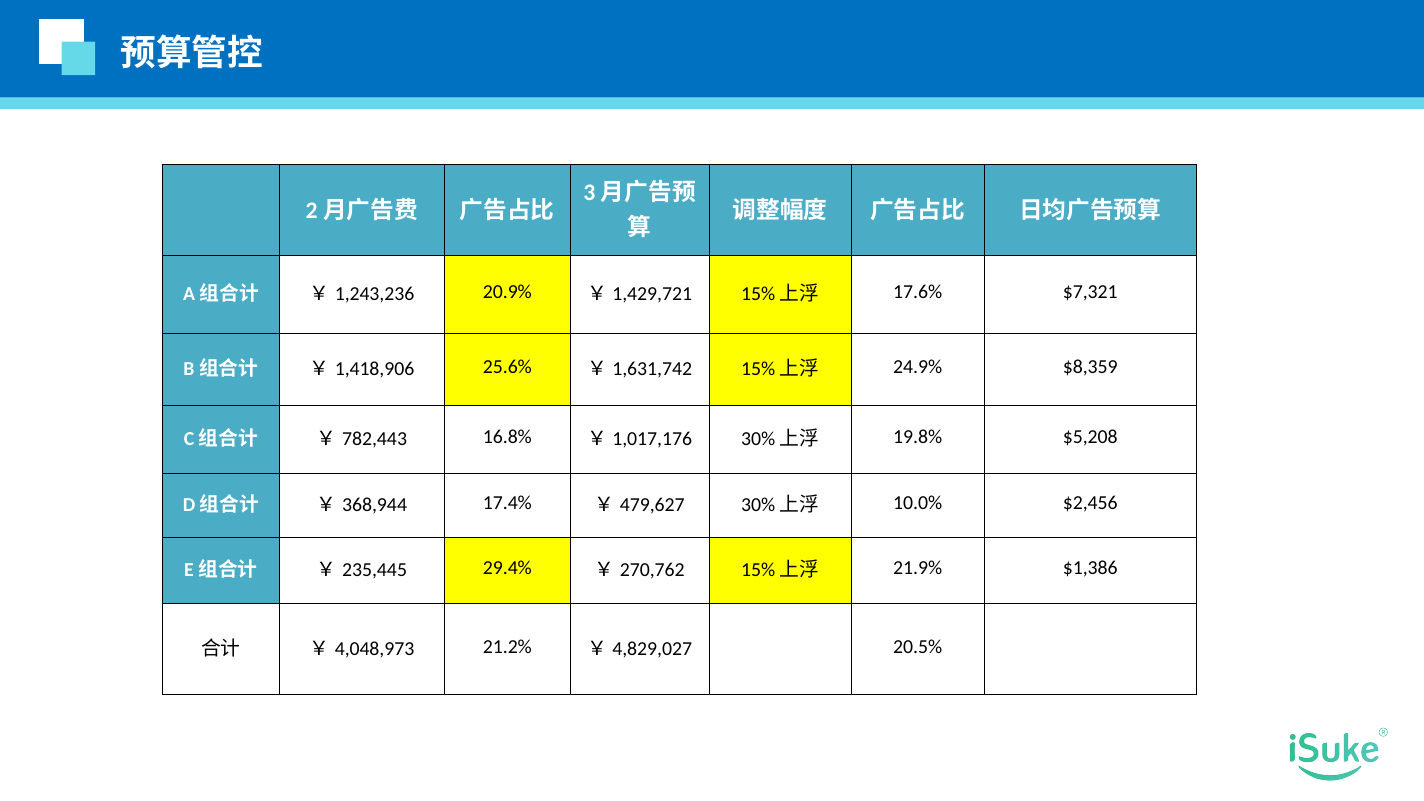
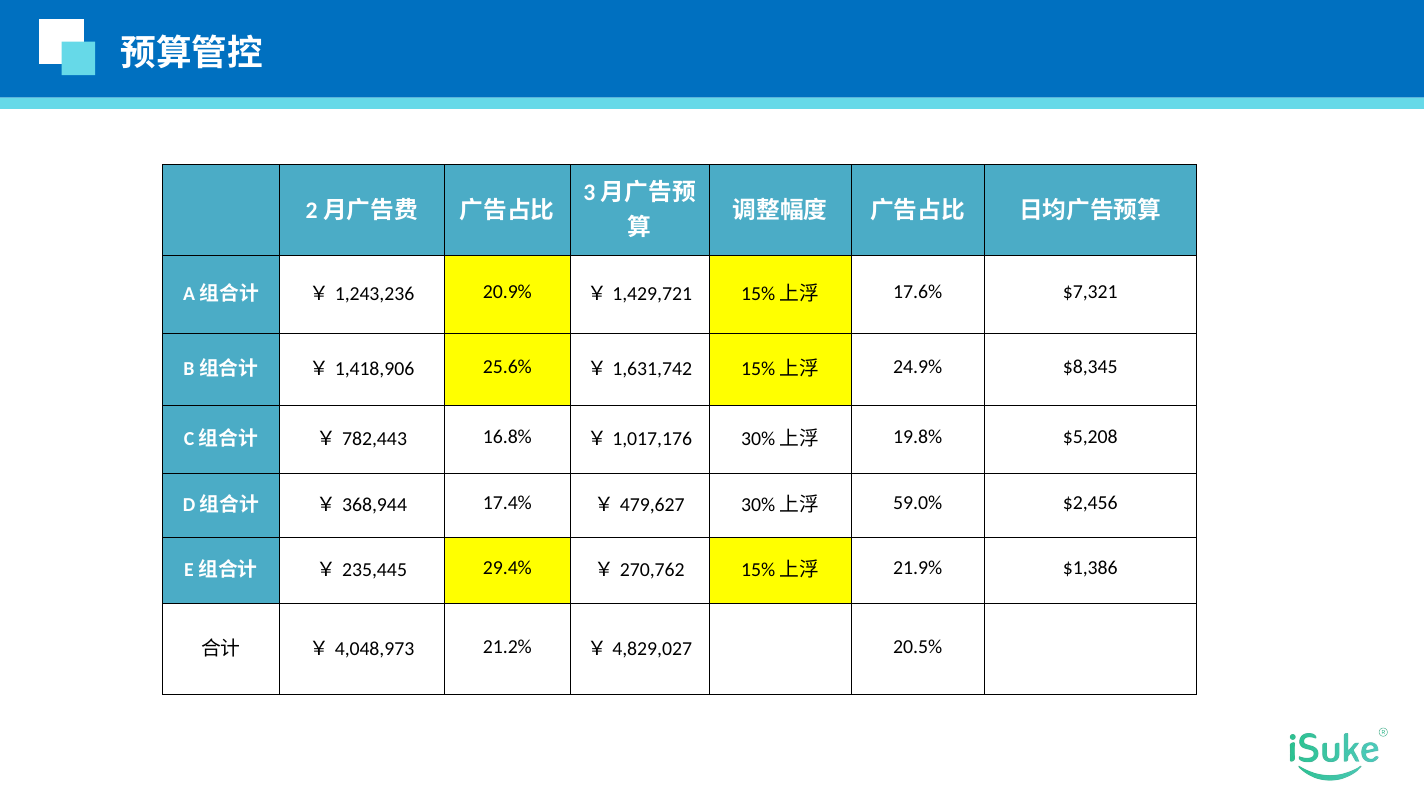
$8,359: $8,359 -> $8,345 (1090, 367)
10.0%: 10.0% -> 59.0% (918, 503)
